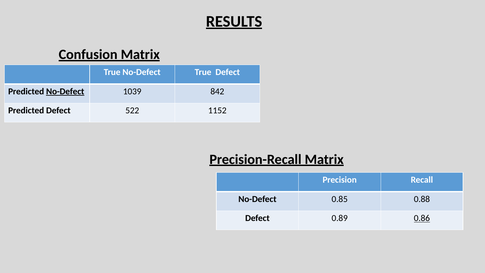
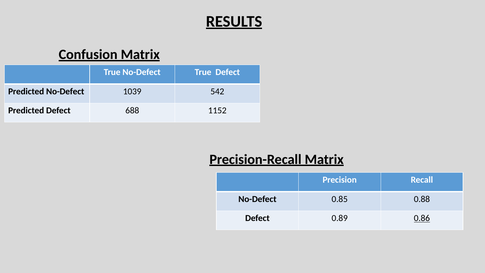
No-Defect underline: present -> none (65, 91)
842: 842 -> 542 (217, 91)
522: 522 -> 688 (132, 110)
